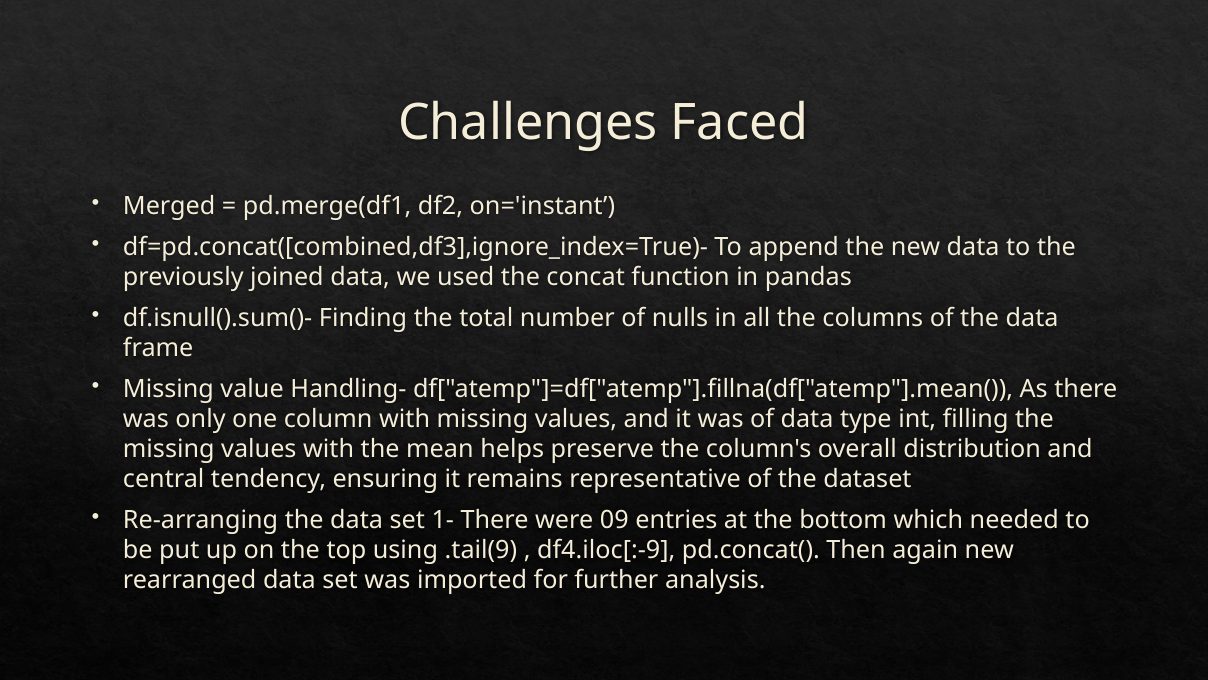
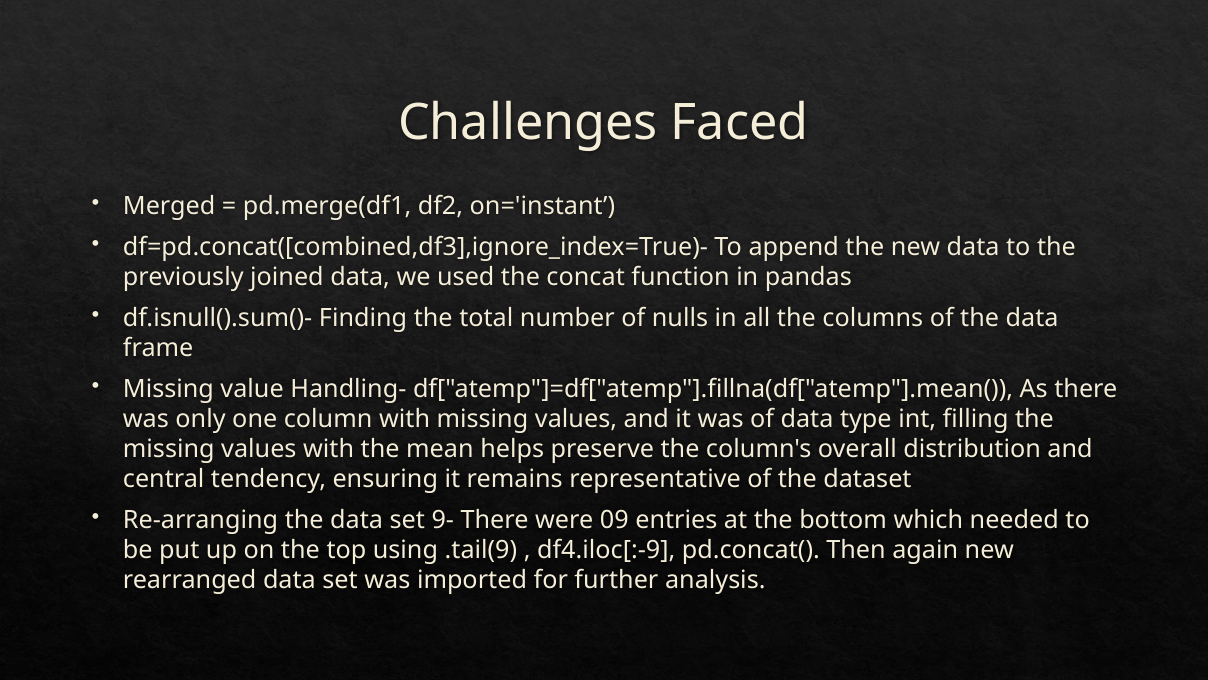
1-: 1- -> 9- (443, 520)
